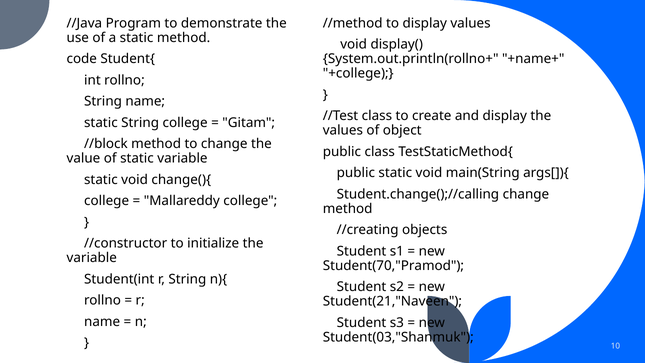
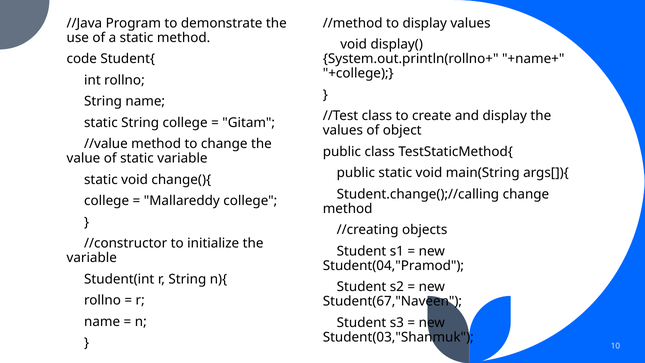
//block: //block -> //value (106, 144)
Student(70,"Pramod: Student(70,"Pramod -> Student(04,"Pramod (393, 266)
Student(21,"Naveen: Student(21,"Naveen -> Student(67,"Naveen (392, 301)
